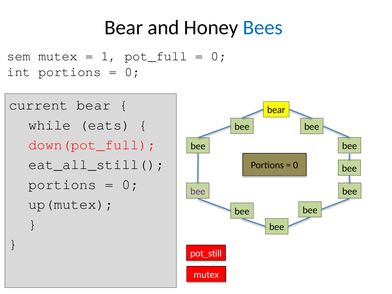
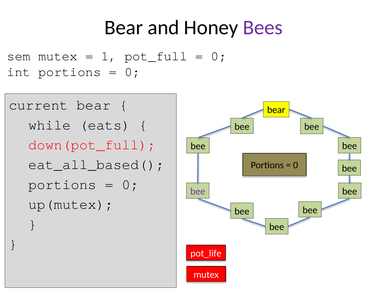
Bees colour: blue -> purple (263, 28)
eat_all_still(: eat_all_still( -> eat_all_based( (96, 165)
pot_still: pot_still -> pot_life (206, 253)
